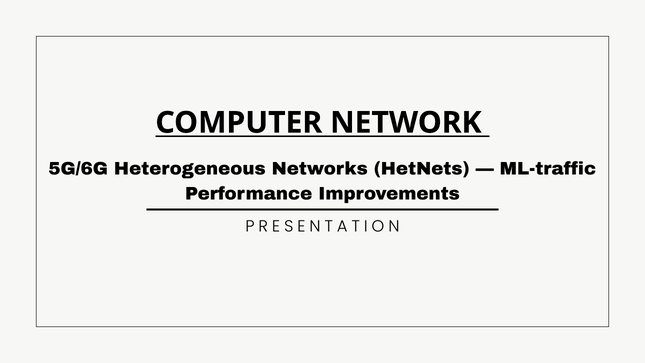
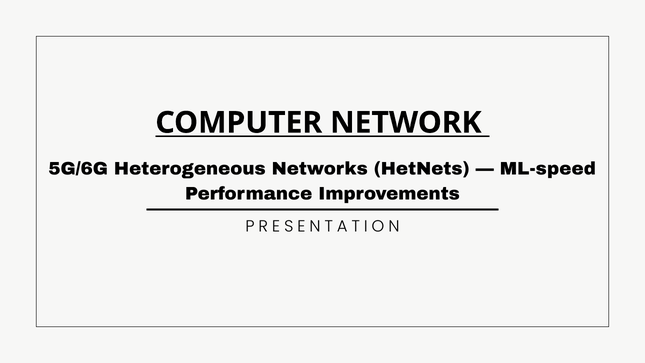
ML-traffic: ML-traffic -> ML-speed (548, 168)
